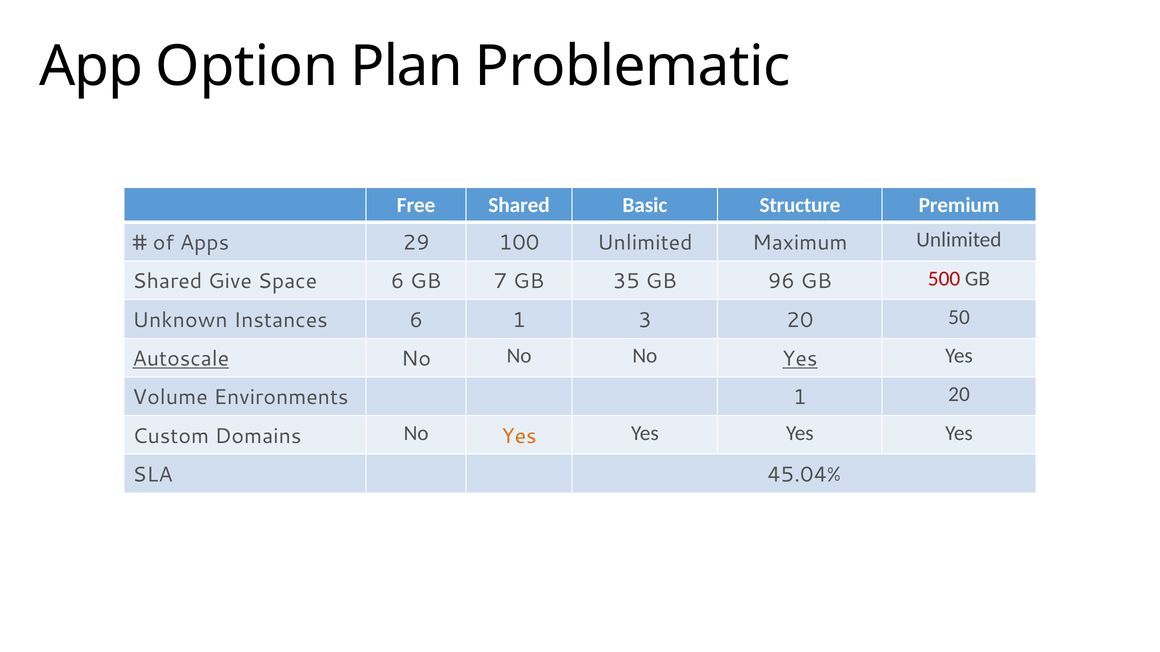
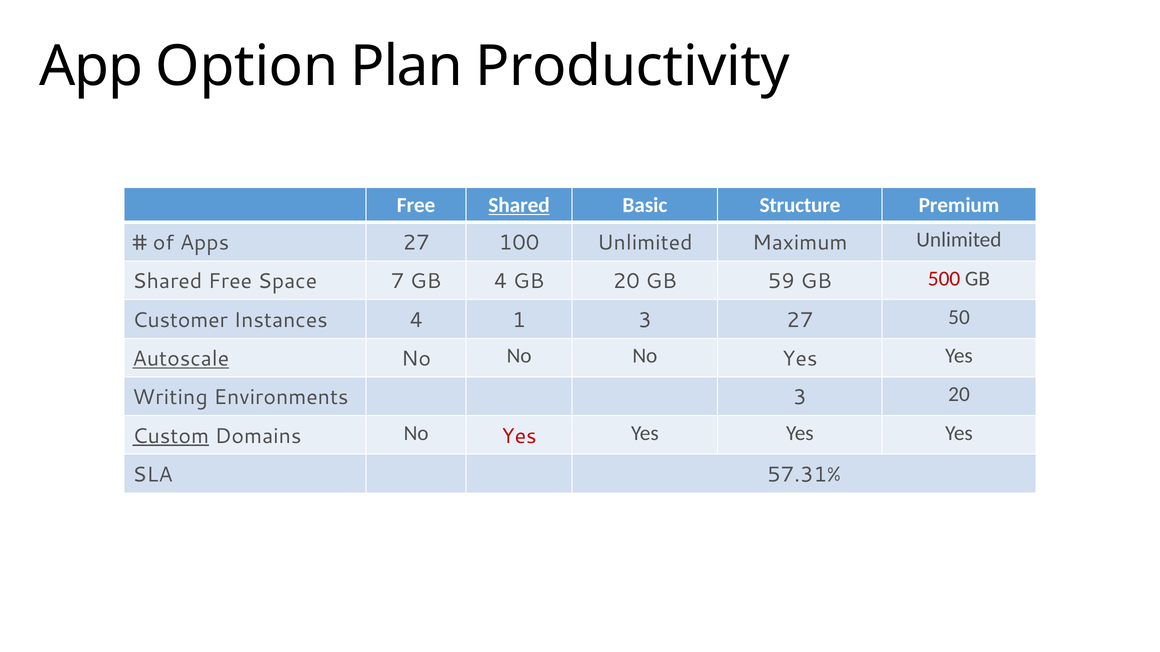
Problematic: Problematic -> Productivity (632, 66)
Shared underline: none -> present (519, 205)
Apps 29: 29 -> 27 (416, 243)
Shared Give: Give -> Free (230, 282)
Space 6: 6 -> 7 (398, 282)
GB 7: 7 -> 4 (500, 282)
GB 35: 35 -> 20 (626, 282)
96: 96 -> 59 (781, 282)
Unknown: Unknown -> Customer (180, 320)
Instances 6: 6 -> 4 (416, 320)
3 20: 20 -> 27 (800, 320)
Yes underline: present -> none (800, 359)
Volume: Volume -> Writing (170, 398)
Environments 1: 1 -> 3 (800, 398)
Custom underline: none -> present (171, 436)
Yes colour: orange -> red (519, 436)
45.04%: 45.04% -> 57.31% (804, 475)
